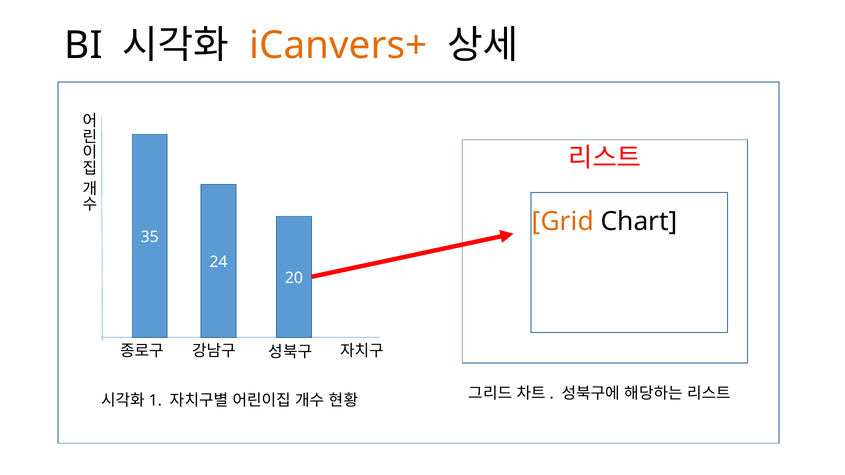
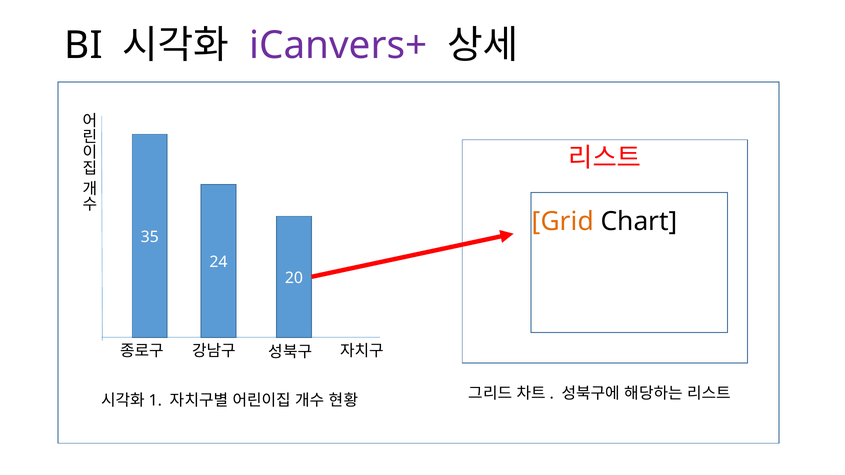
iCanvers+ colour: orange -> purple (338, 46)
